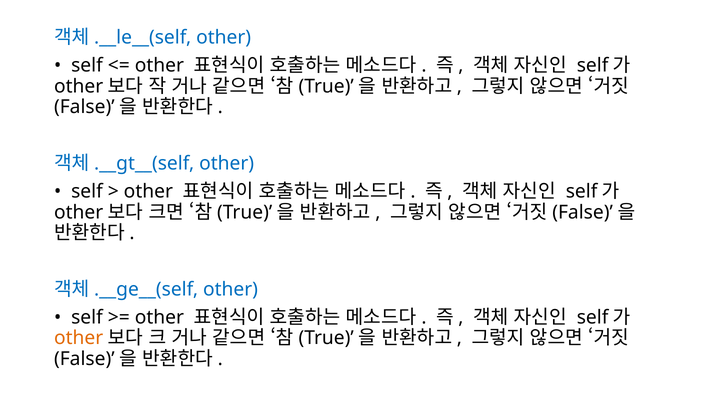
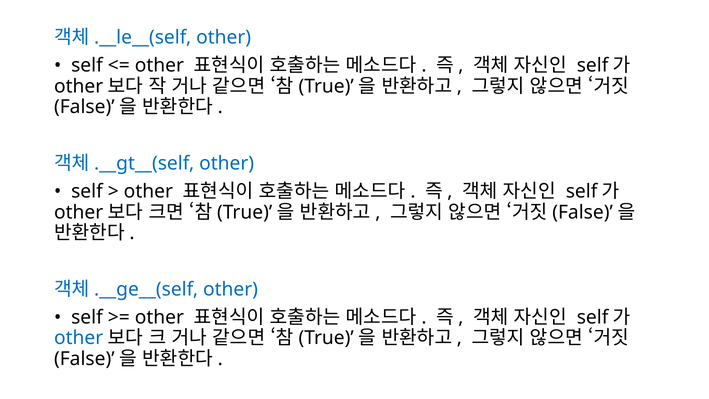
other colour: orange -> blue (79, 338)
